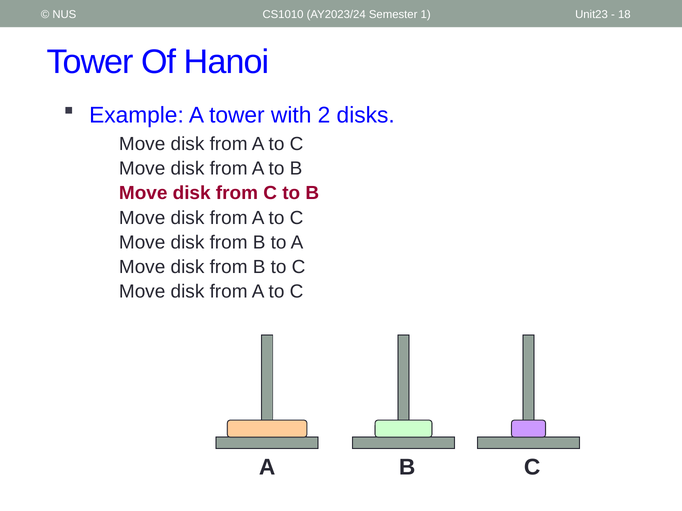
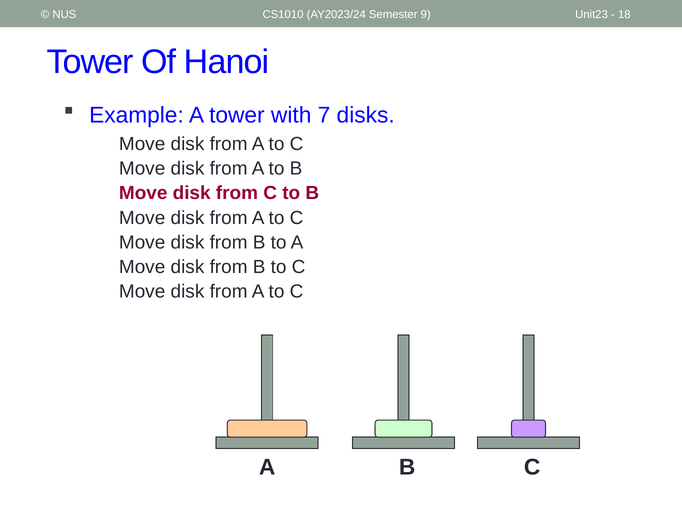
1: 1 -> 9 (426, 14)
2: 2 -> 7 (324, 115)
